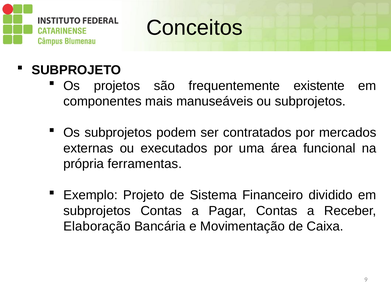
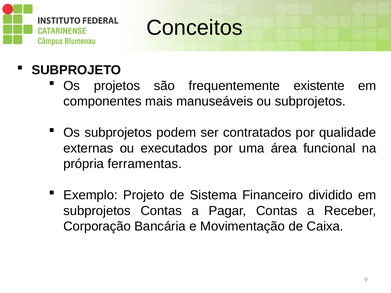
mercados: mercados -> qualidade (348, 133)
Elaboração: Elaboração -> Corporação (97, 227)
